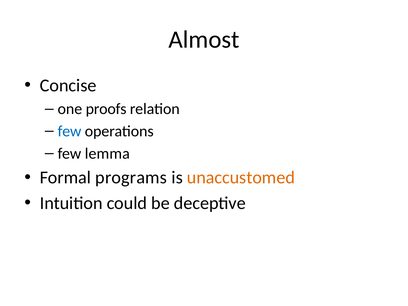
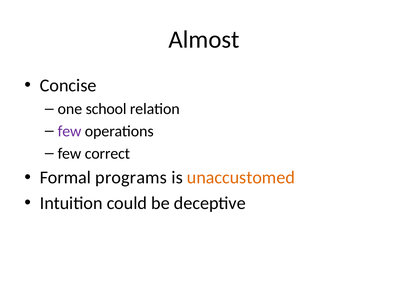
proofs: proofs -> school (106, 109)
few colour: blue -> purple (69, 131)
lemma: lemma -> correct (107, 153)
